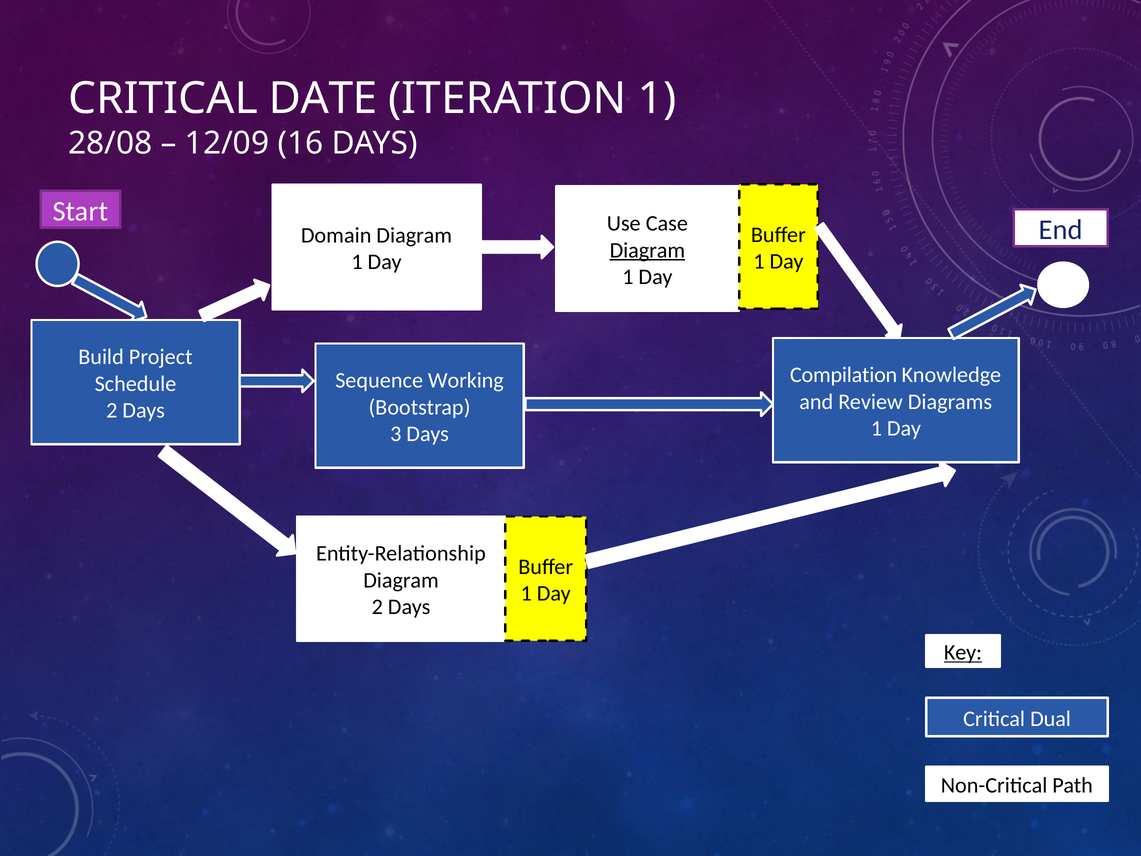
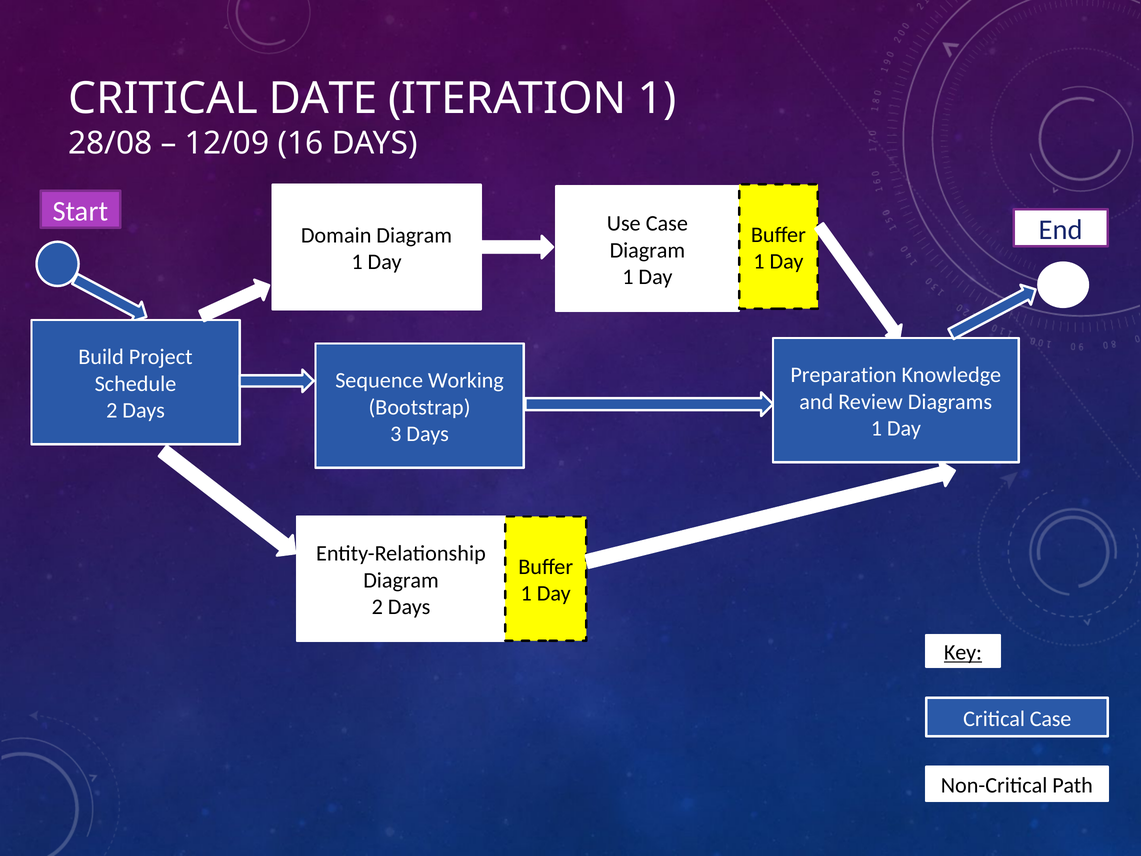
Diagram underline: present -> none (647, 250)
Compilation: Compilation -> Preparation (844, 375)
Critical Dual: Dual -> Case (1051, 719)
